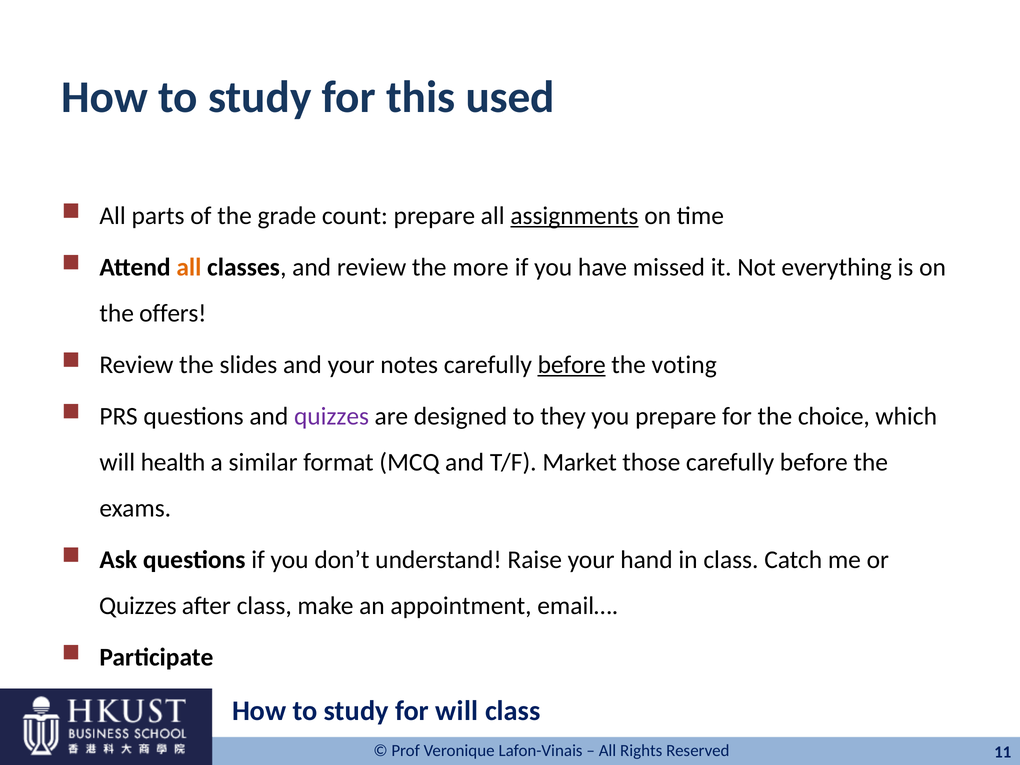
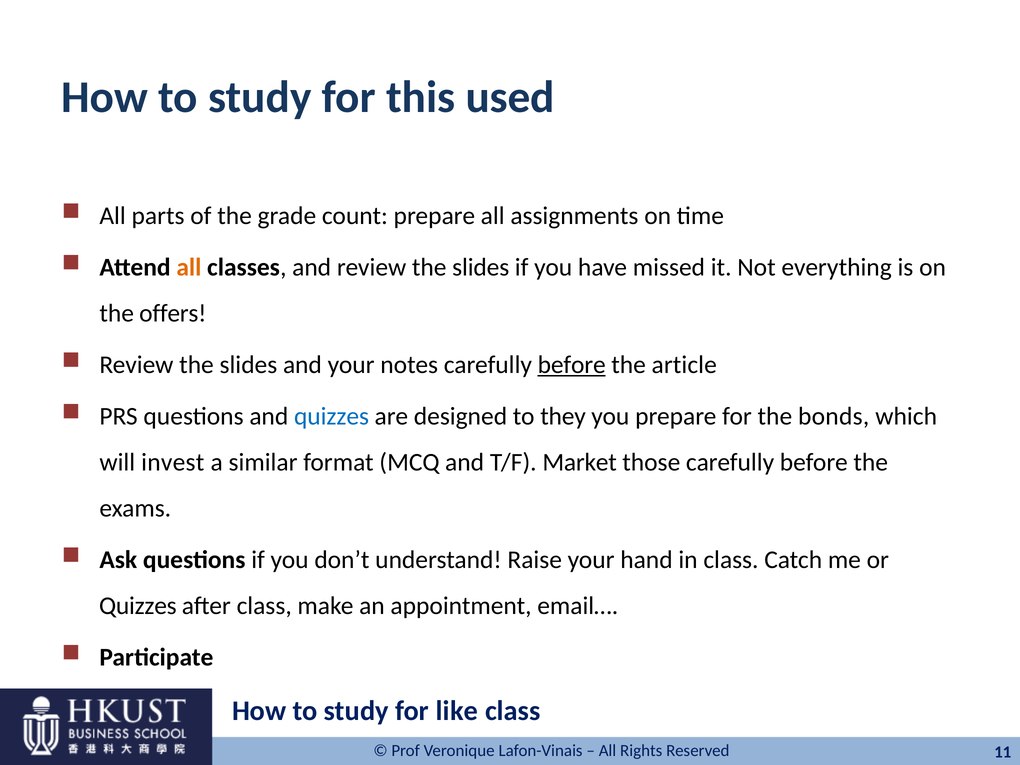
assignments underline: present -> none (574, 216)
and review the more: more -> slides (481, 268)
voting: voting -> article (684, 365)
quizzes colour: purple -> blue (332, 417)
choice: choice -> bonds (834, 417)
health: health -> invest (173, 462)
for will: will -> like (457, 711)
